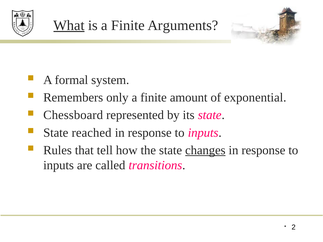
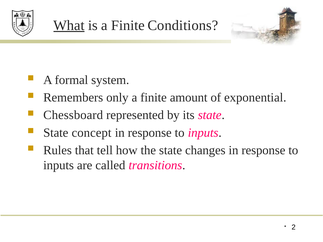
Arguments: Arguments -> Conditions (183, 25)
reached: reached -> concept (92, 133)
changes underline: present -> none (205, 150)
